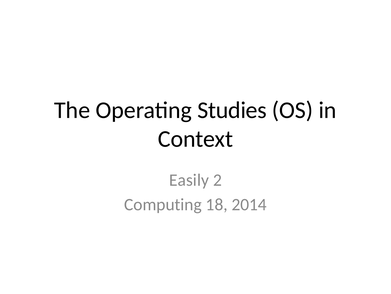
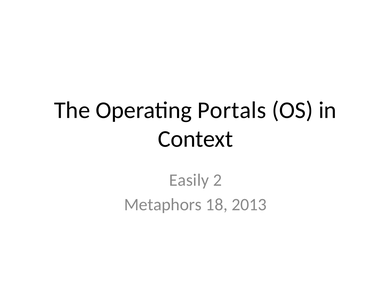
Studies: Studies -> Portals (232, 110)
Computing: Computing -> Metaphors (163, 204)
2014: 2014 -> 2013 (249, 204)
